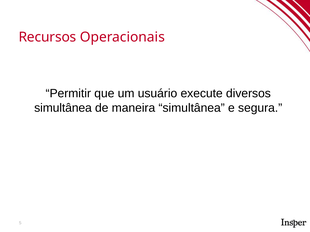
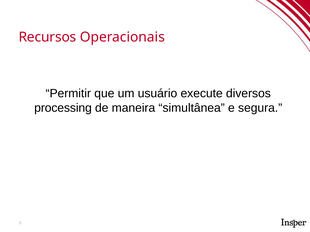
simultânea: simultânea -> processing (63, 108)
